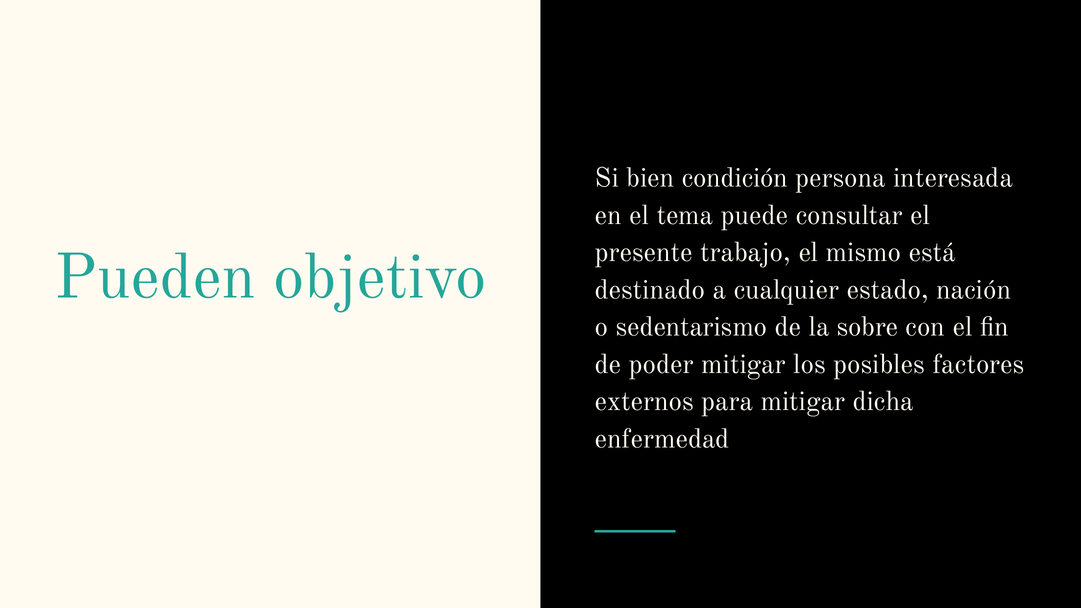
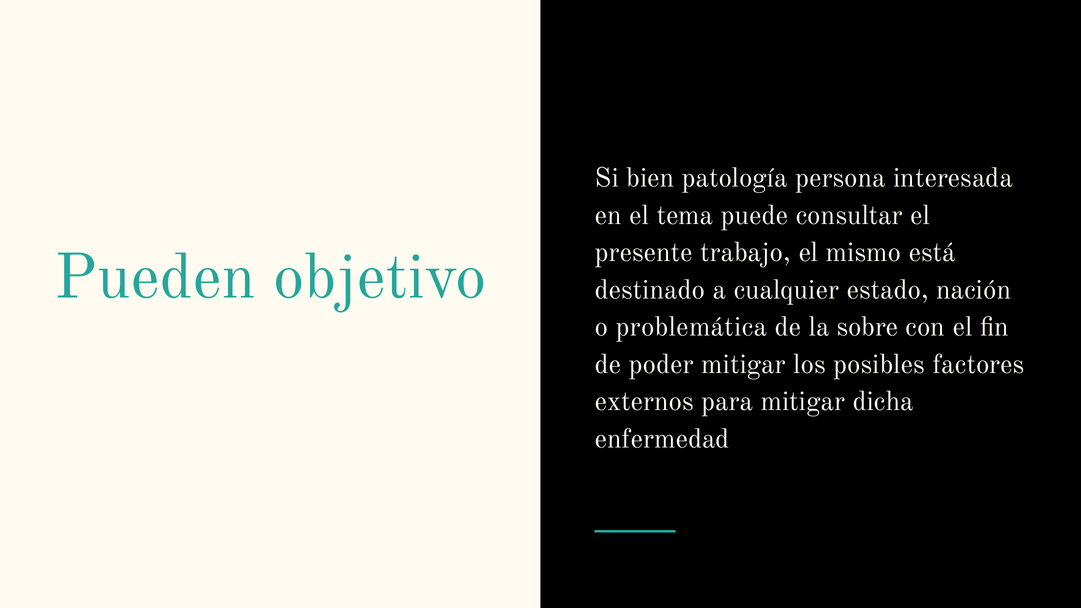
condición: condición -> patología (735, 178)
sedentarismo: sedentarismo -> problemática (691, 327)
